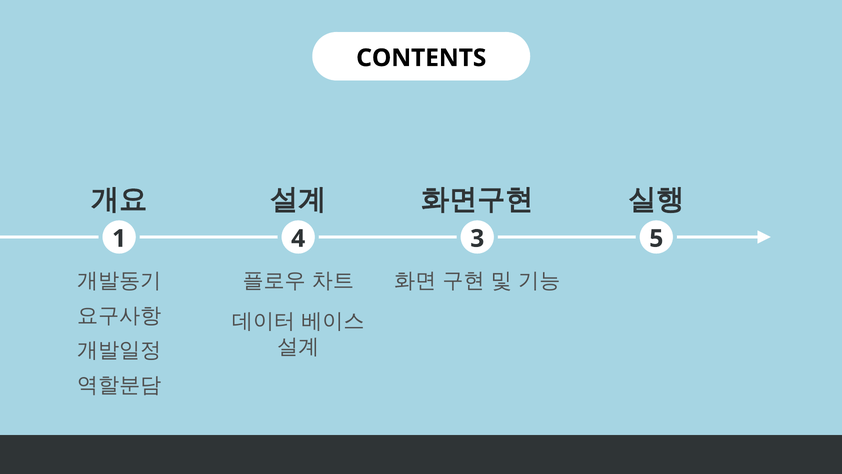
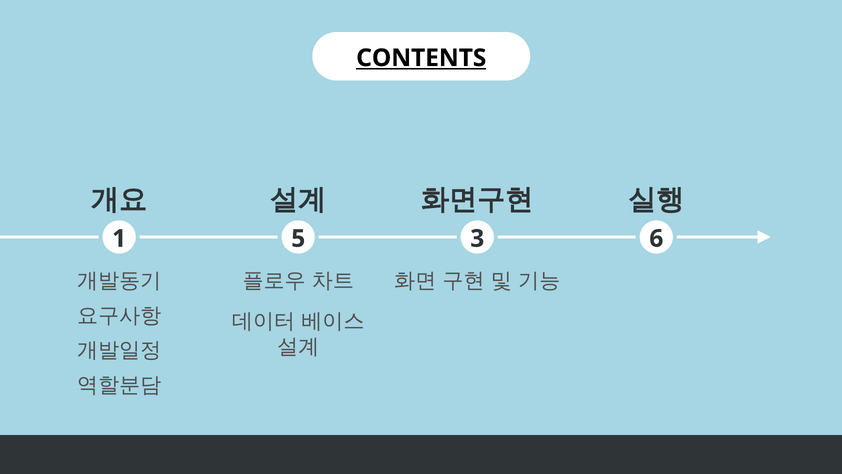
CONTENTS underline: none -> present (421, 58)
4: 4 -> 5 (298, 238)
5: 5 -> 6 (656, 238)
